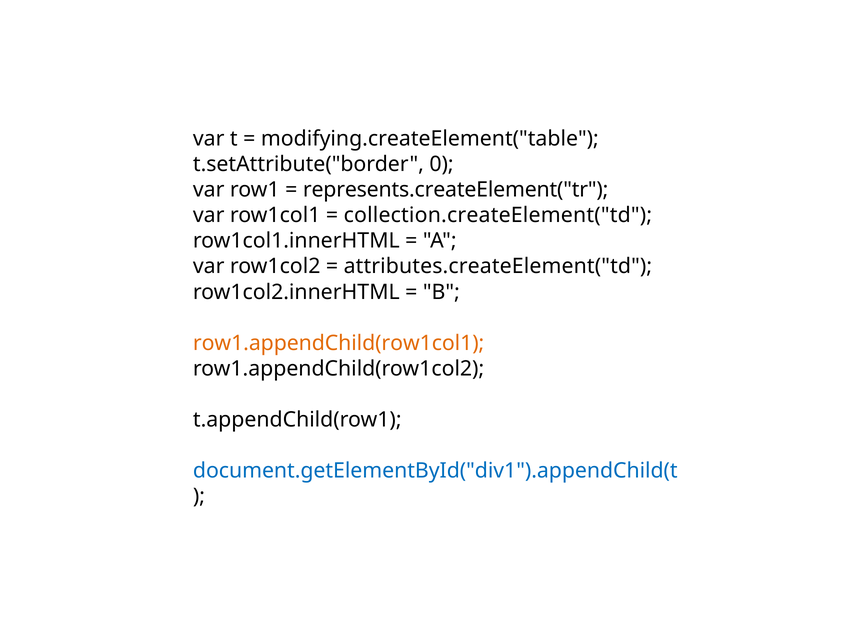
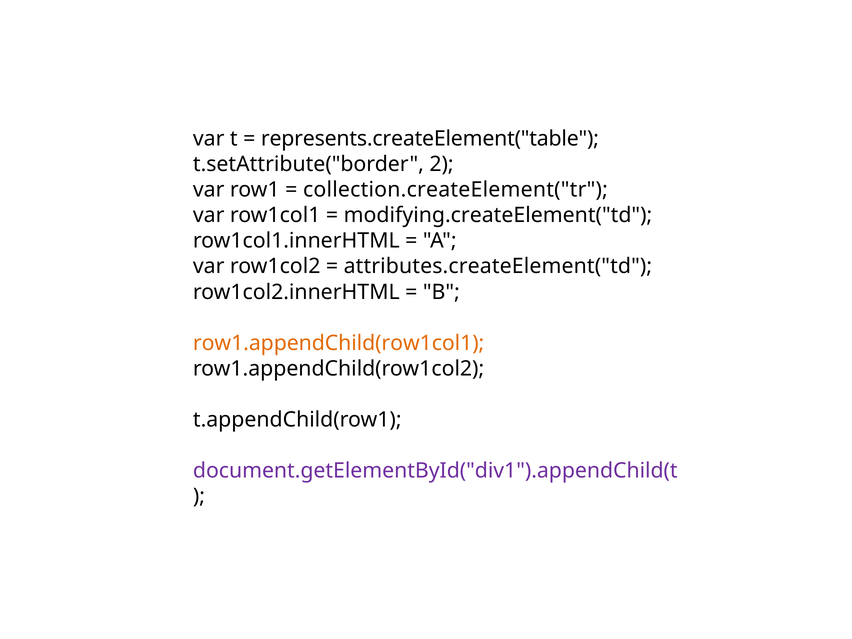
modifying.createElement("table: modifying.createElement("table -> represents.createElement("table (430, 139)
0: 0 -> 2 (442, 164)
represents.createElement("tr: represents.createElement("tr -> collection.createElement("tr (455, 190)
collection.createElement("td: collection.createElement("td -> modifying.createElement("td (498, 215)
document.getElementById("div1").appendChild(t colour: blue -> purple (435, 471)
